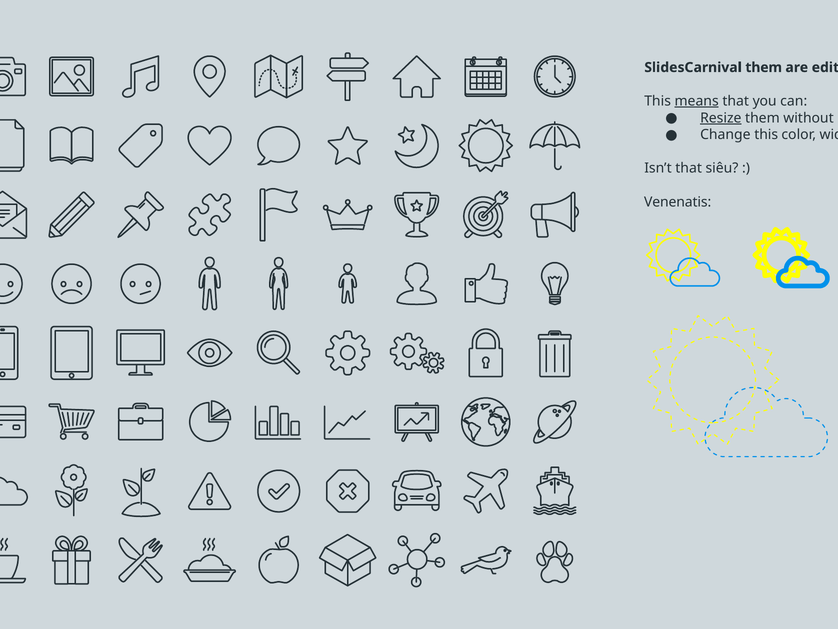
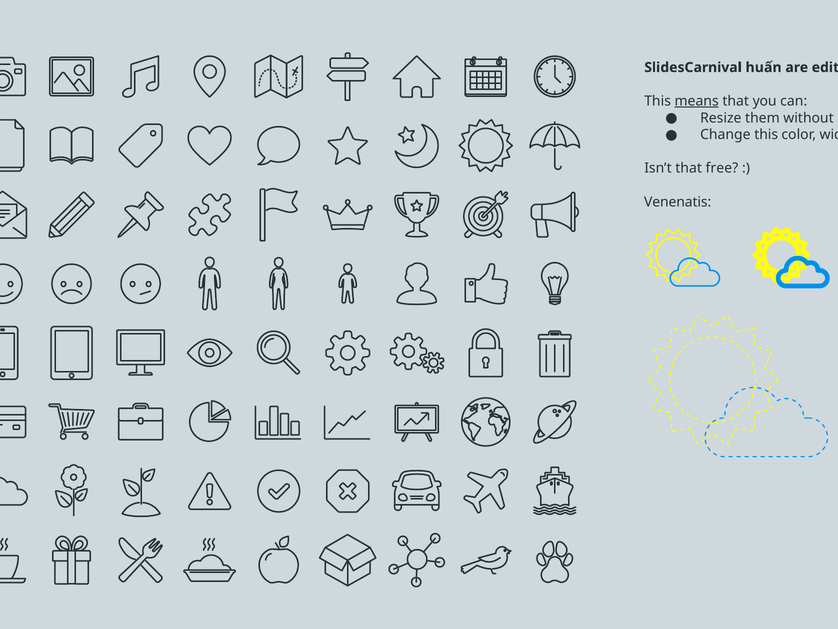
SlidesCarnival them: them -> huấn (764, 67)
Resize underline: present -> none (721, 118)
siêu: siêu -> free (722, 168)
